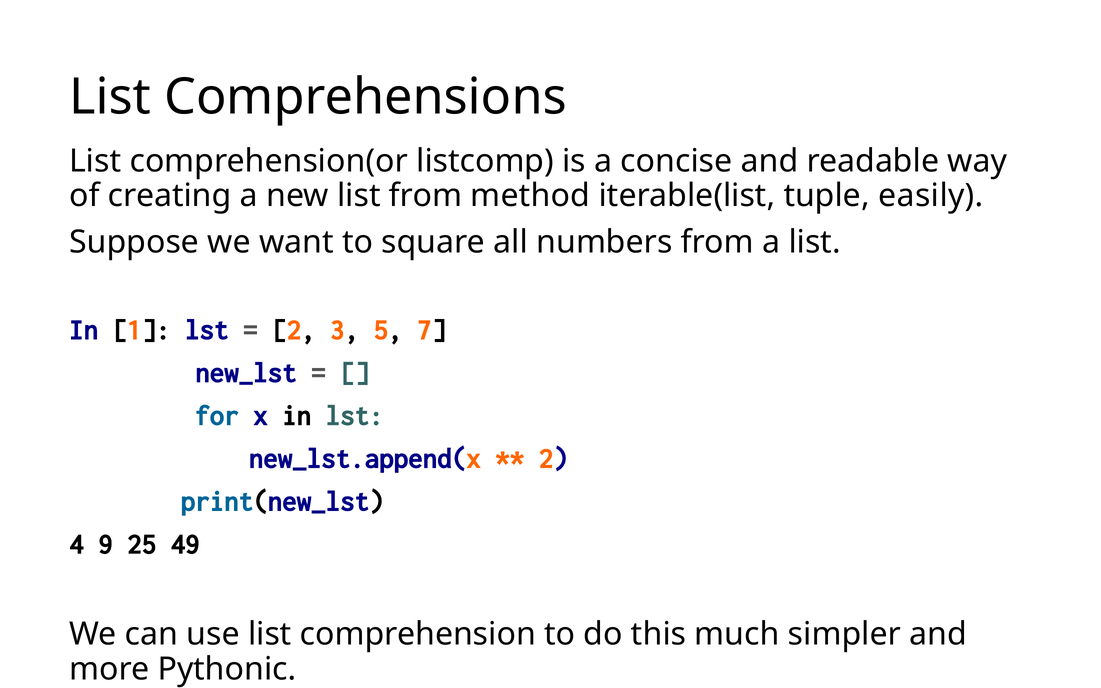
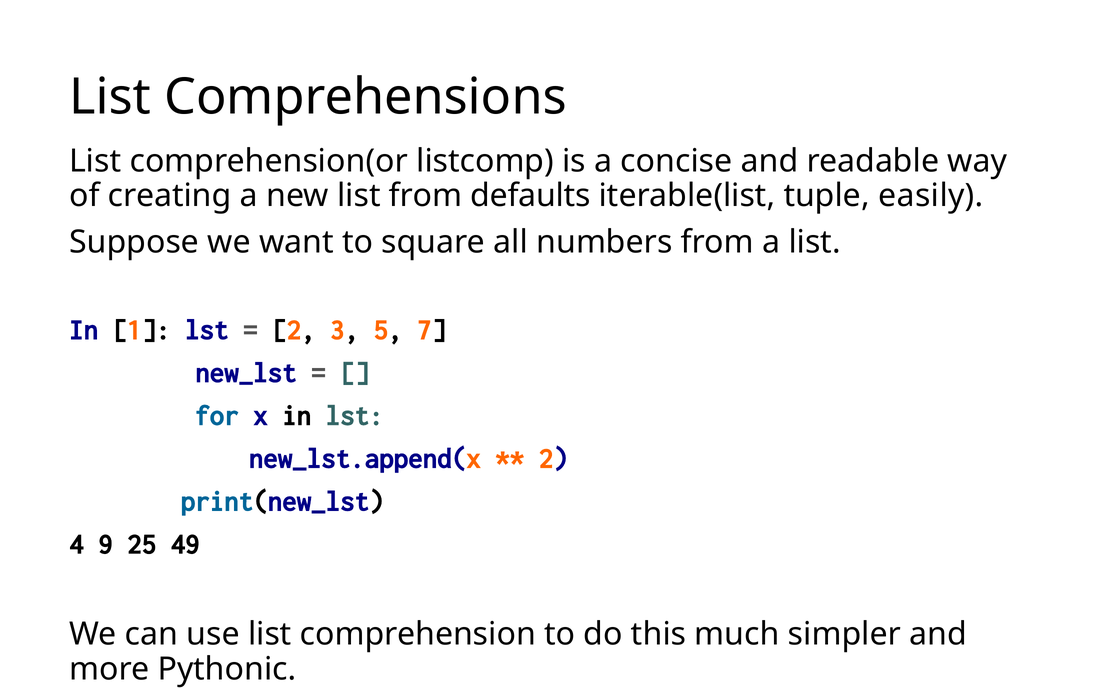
method: method -> defaults (530, 196)
